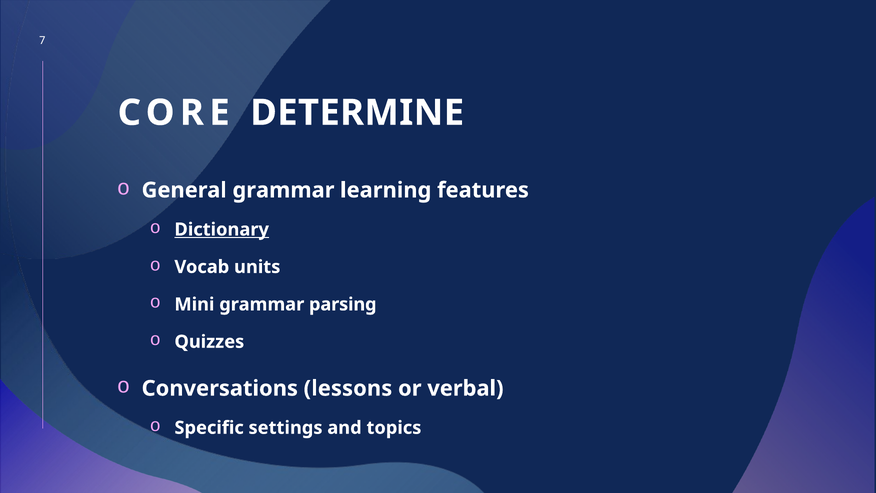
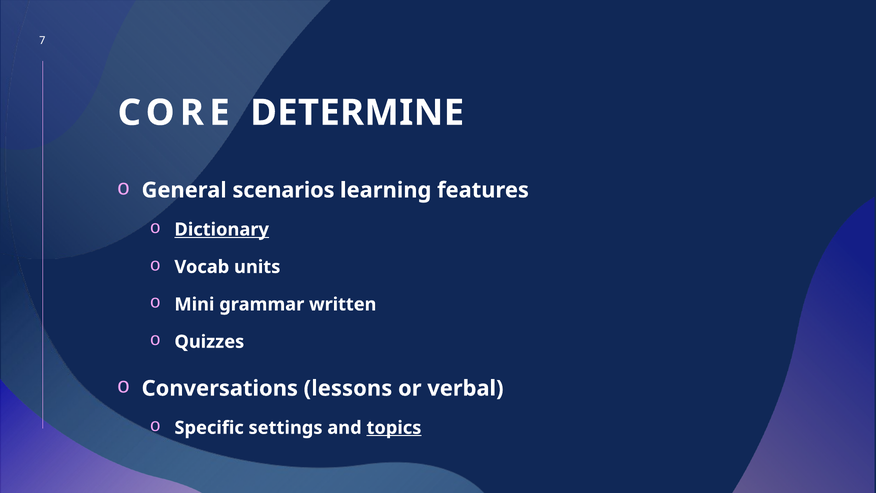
General grammar: grammar -> scenarios (284, 190)
parsing: parsing -> written (343, 304)
topics underline: none -> present (394, 428)
